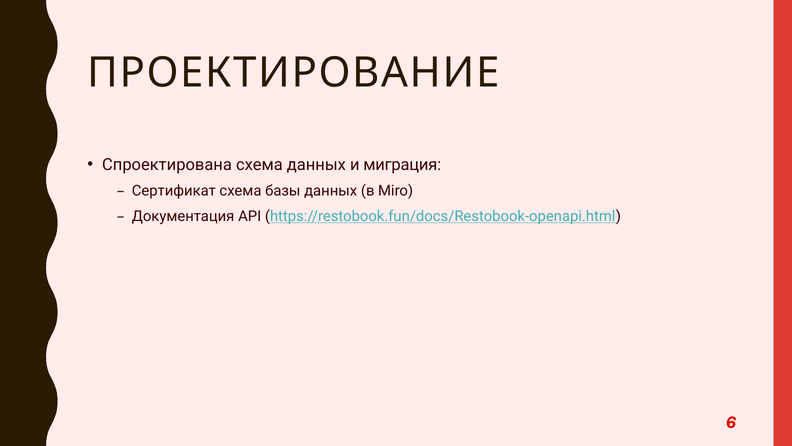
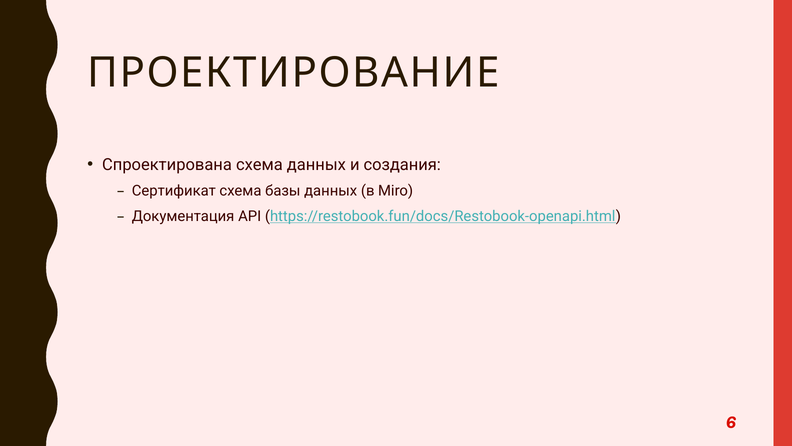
миграция: миграция -> создания (402, 164)
